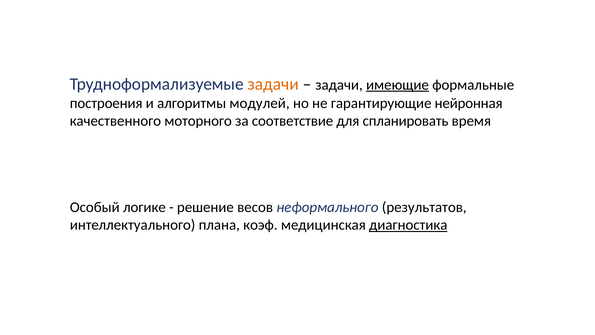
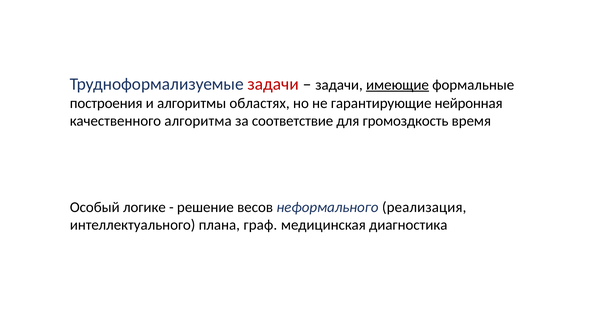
задачи colour: orange -> red (273, 84)
модулей: модулей -> областях (260, 103)
моторного: моторного -> алгоритма (198, 121)
спланировать: спланировать -> громоздкость (406, 121)
результатов: результатов -> реализация (424, 207)
коэф: коэф -> граф (260, 225)
диагностика underline: present -> none (408, 225)
